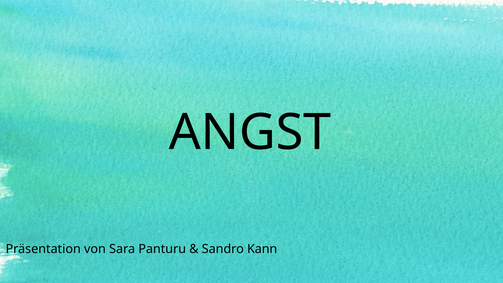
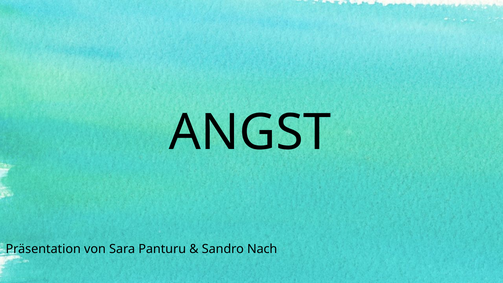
Kann: Kann -> Nach (262, 249)
